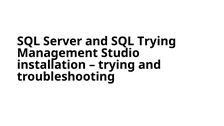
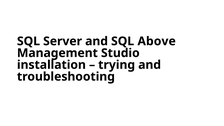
SQL Trying: Trying -> Above (157, 41)
